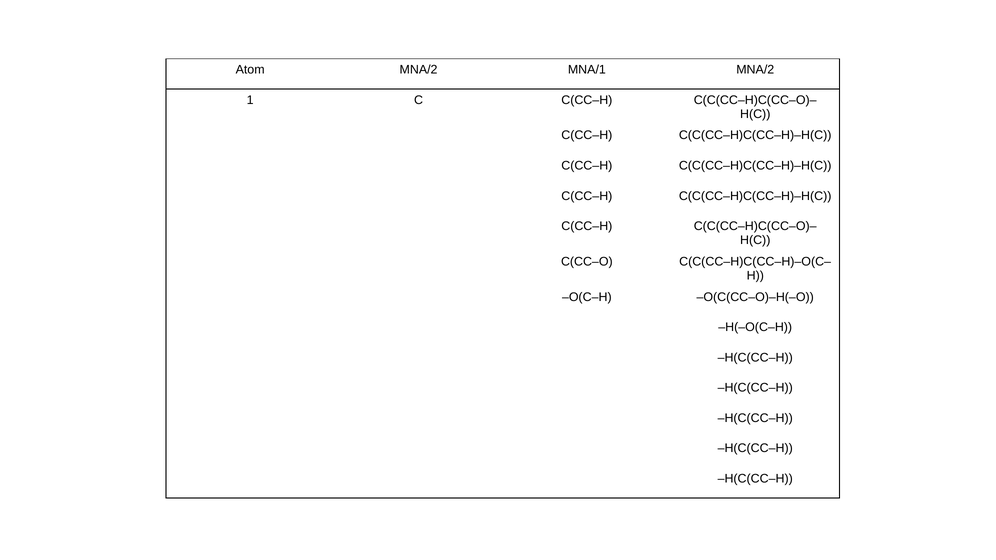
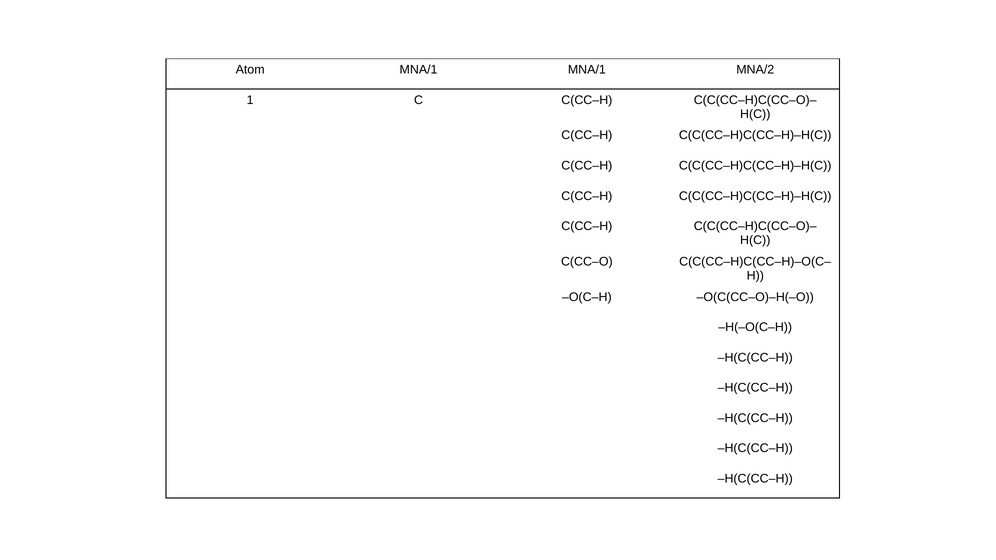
Atom MNA/2: MNA/2 -> MNA/1 (419, 70)
